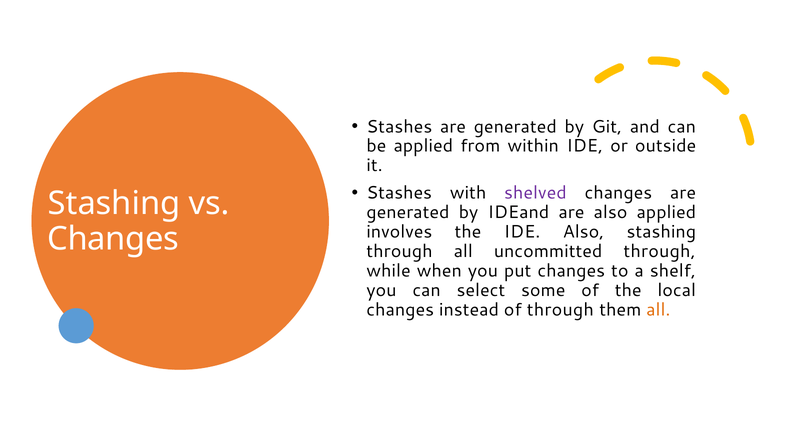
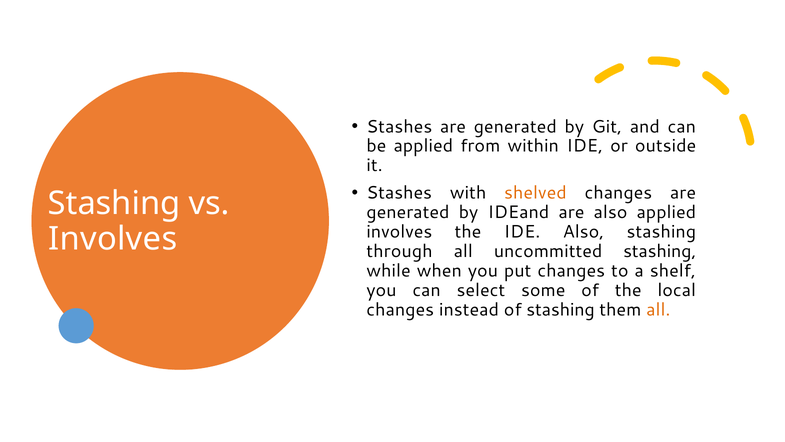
shelved colour: purple -> orange (535, 193)
Changes: Changes -> Involves (113, 238)
uncommitted through: through -> stashing (660, 251)
of through: through -> stashing (561, 309)
